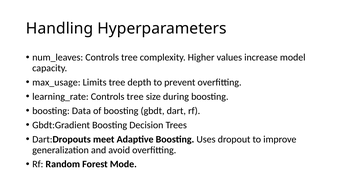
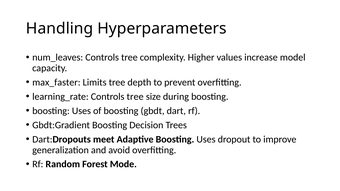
max_usage: max_usage -> max_faster (56, 82)
Data: Data -> Uses (81, 111)
